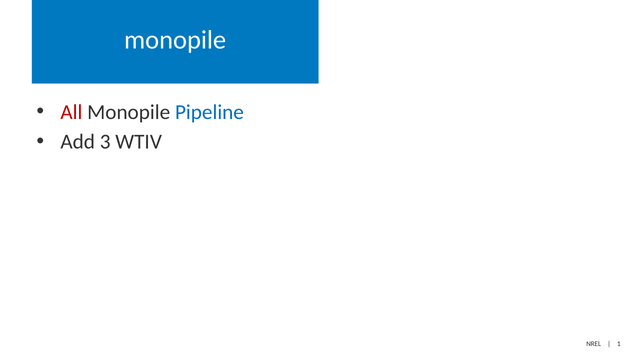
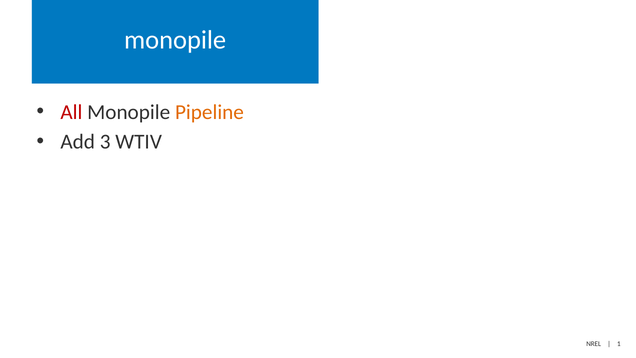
Pipeline colour: blue -> orange (209, 112)
